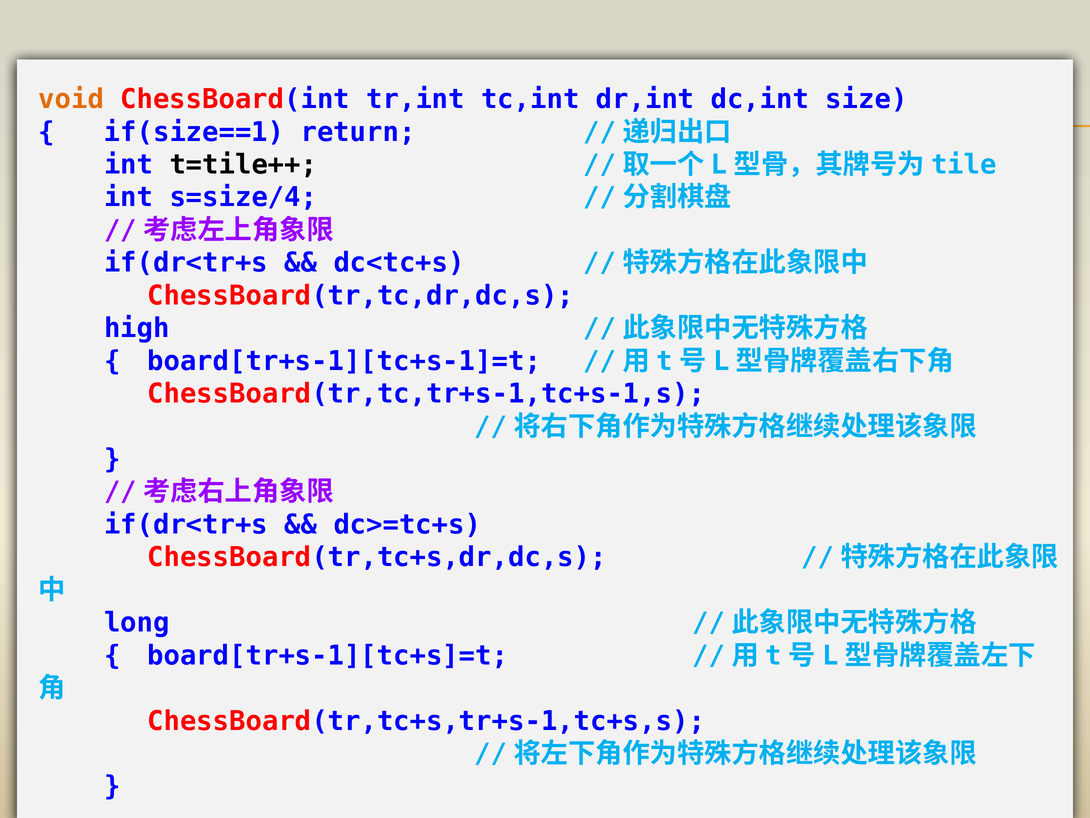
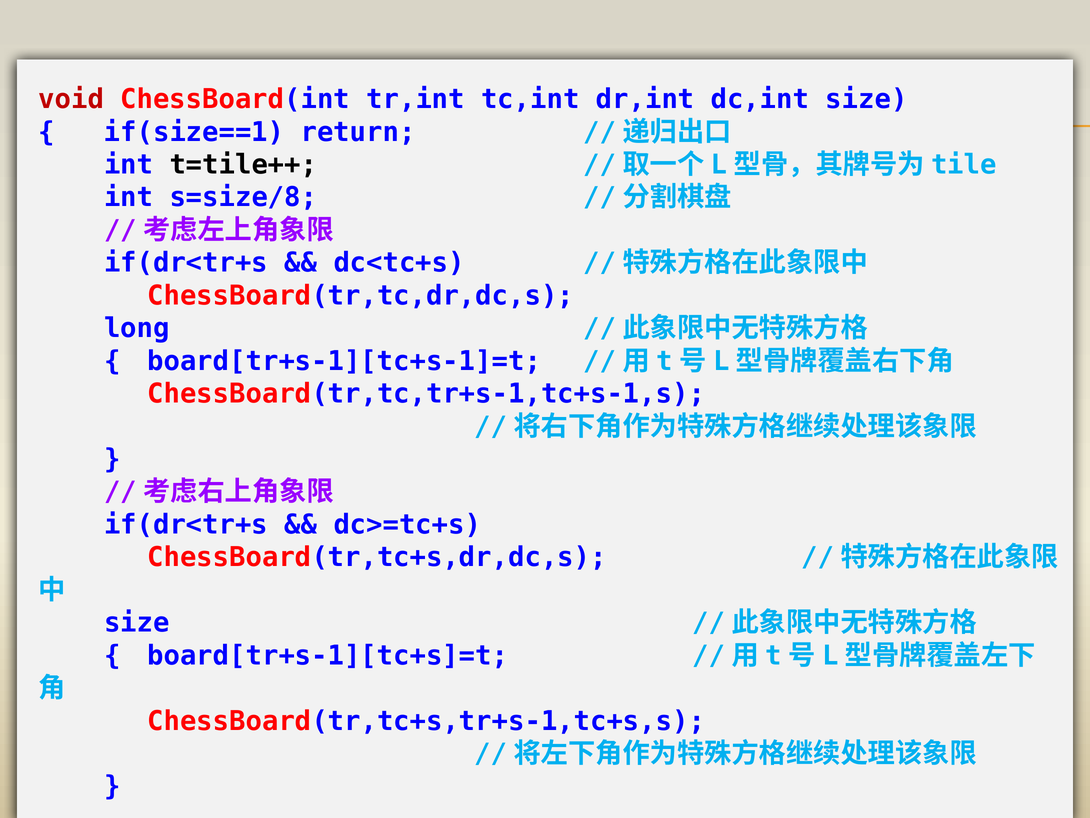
void colour: orange -> red (71, 99)
s=size/4: s=size/4 -> s=size/8 (243, 197)
high: high -> long (137, 328)
long: long -> size (137, 622)
